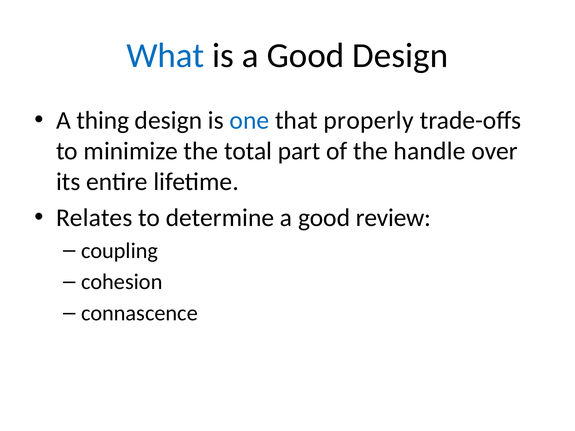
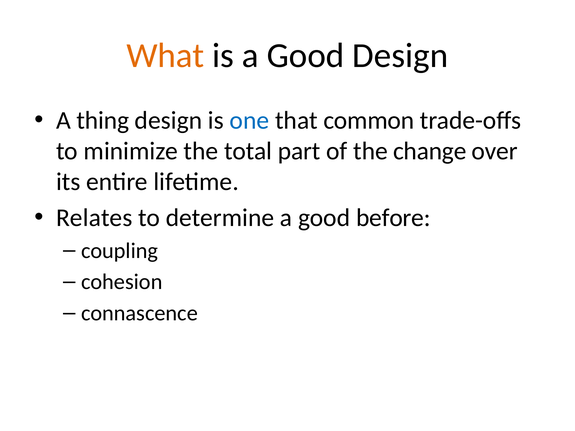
What colour: blue -> orange (165, 56)
properly: properly -> common (369, 121)
handle: handle -> change (430, 151)
review: review -> before (393, 218)
